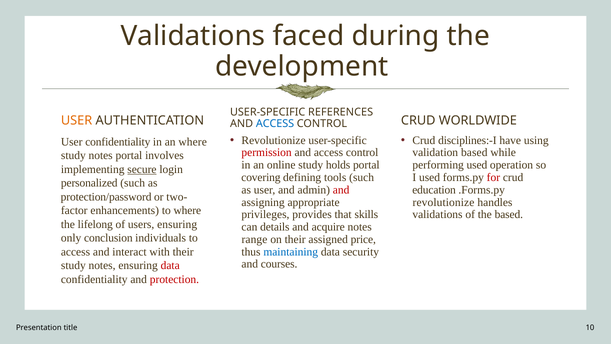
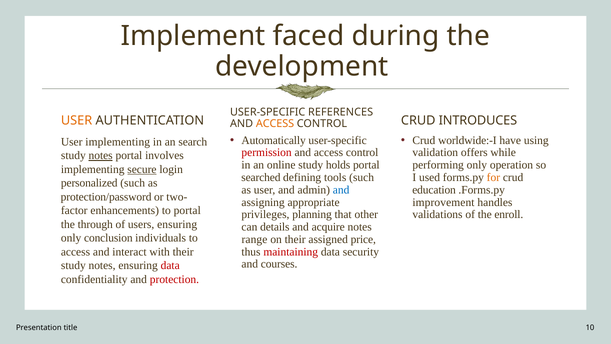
Validations: Validations -> Implement (193, 36)
WORLDWIDE: WORLDWIDE -> INTRODUCES (478, 120)
ACCESS colour: blue -> orange (275, 124)
Revolutionize: Revolutionize -> Automatically (274, 140)
disciplines:-I: disciplines:-I -> worldwide:-I (467, 140)
User confidentiality: confidentiality -> implementing (118, 142)
an where: where -> search (193, 142)
validation based: based -> offers (474, 153)
notes underline: none -> present (101, 155)
performing used: used -> only (477, 165)
covering: covering -> searched (261, 177)
for colour: red -> orange (493, 177)
and colour: red -> blue (341, 190)
revolutionize: revolutionize -> improvement (443, 202)
to where: where -> portal (187, 210)
provides: provides -> planning (312, 214)
skills: skills -> other (366, 214)
the based: based -> enroll (509, 214)
lifelong: lifelong -> through (95, 224)
maintaining colour: blue -> red (291, 252)
